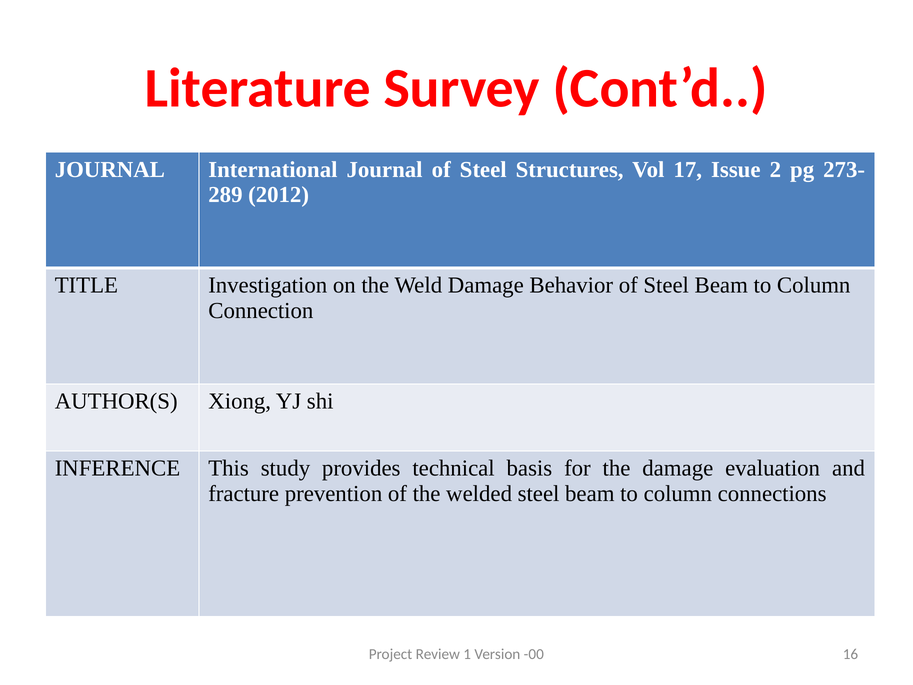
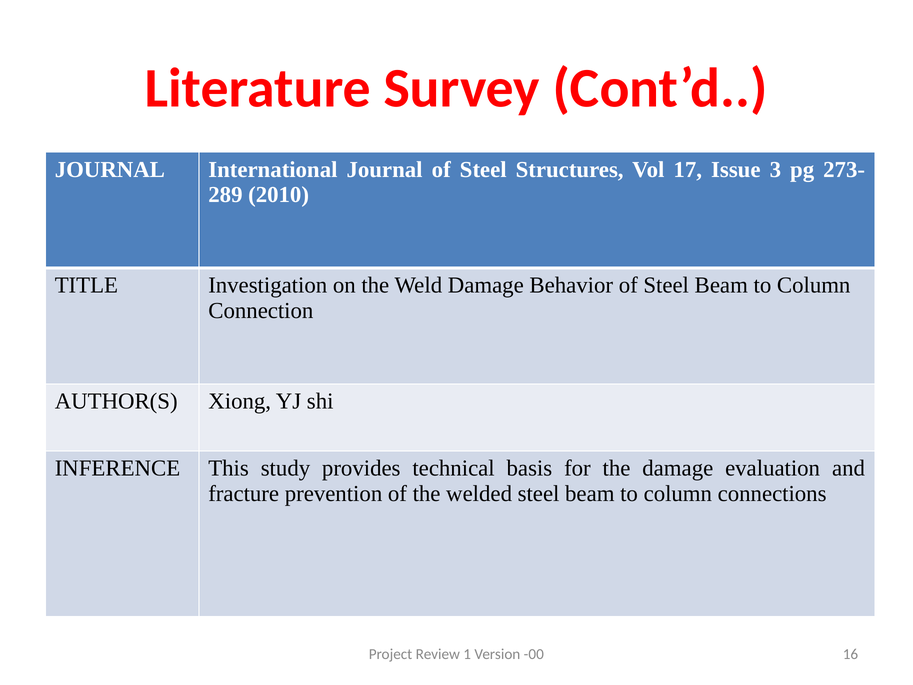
2: 2 -> 3 (775, 170)
2012: 2012 -> 2010 (279, 195)
